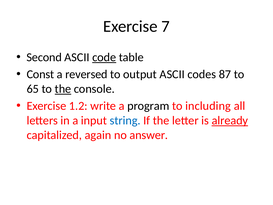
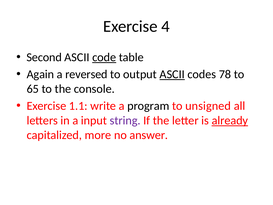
7: 7 -> 4 (166, 26)
Const: Const -> Again (40, 74)
ASCII underline: none -> present (172, 74)
87: 87 -> 78 (225, 74)
the underline: present -> none (63, 89)
1.2: 1.2 -> 1.1 (78, 106)
including: including -> unsigned (208, 106)
string colour: blue -> purple (125, 120)
again: again -> more (98, 135)
